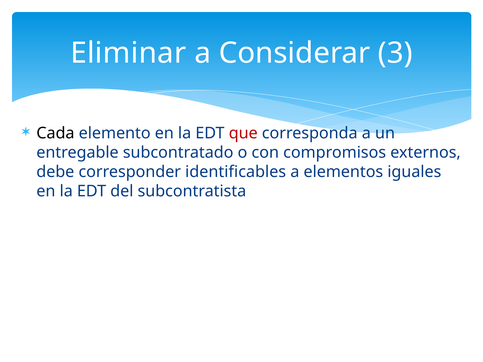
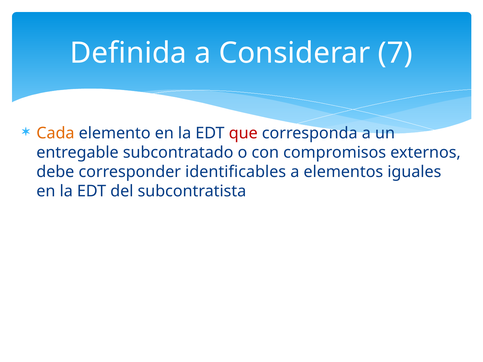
Eliminar: Eliminar -> Definida (128, 53)
3: 3 -> 7 (395, 53)
Cada colour: black -> orange (55, 133)
